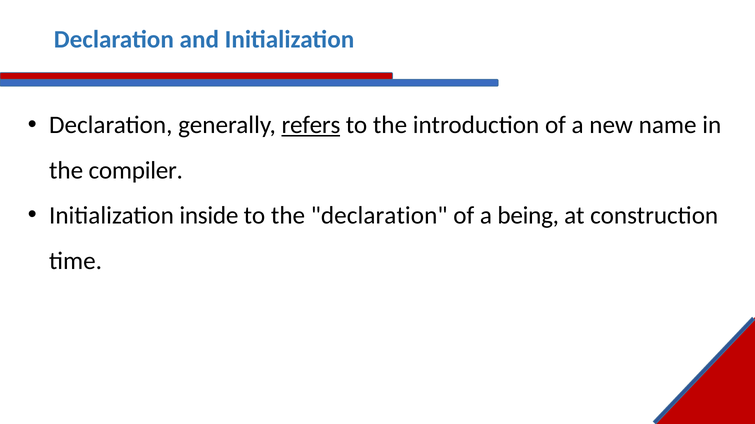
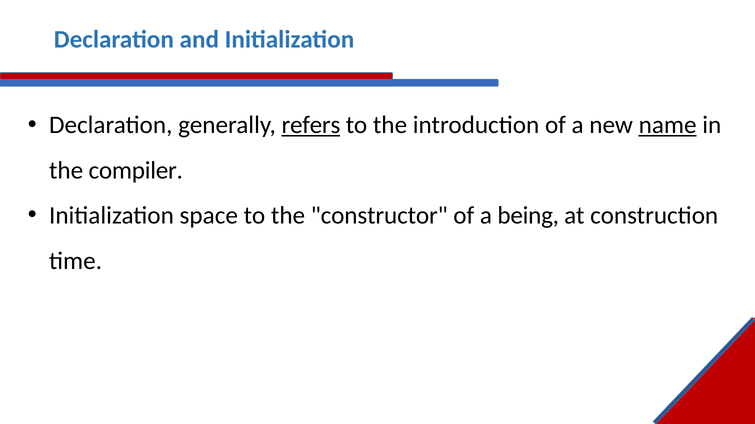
name underline: none -> present (668, 125)
inside: inside -> space (209, 216)
the declaration: declaration -> constructor (379, 216)
